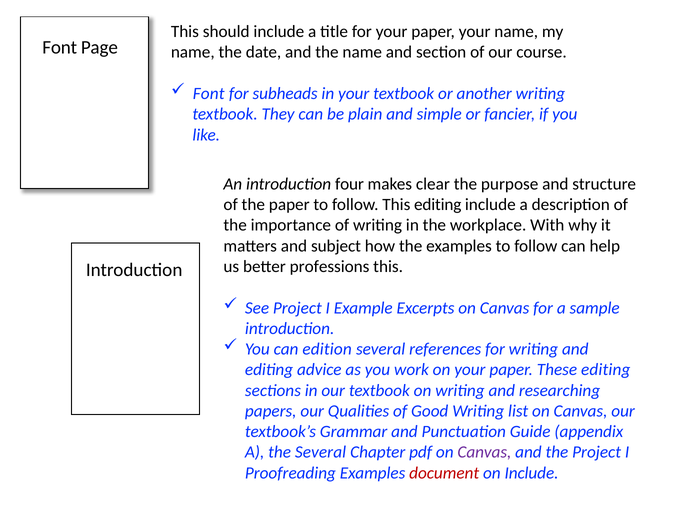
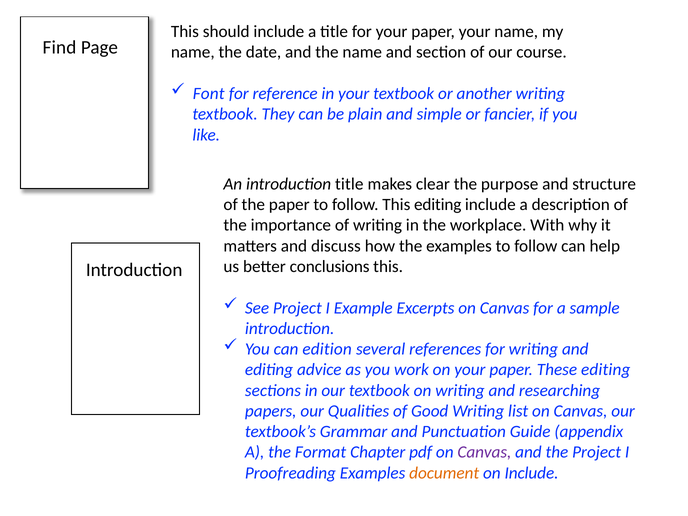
Font: Font -> Find (59, 48)
subheads: subheads -> reference (285, 94)
introduction four: four -> title (349, 184)
subject: subject -> discuss (336, 246)
professions: professions -> conclusions (330, 267)
the Several: Several -> Format (321, 452)
document colour: red -> orange (444, 473)
